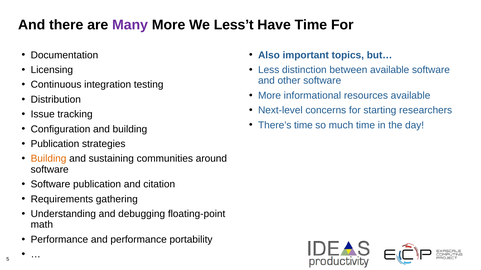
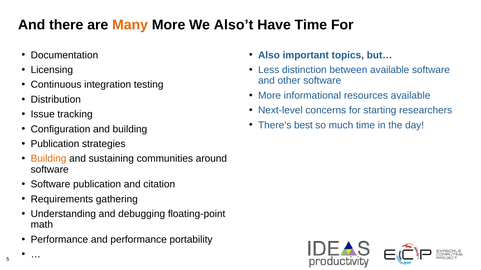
Many colour: purple -> orange (130, 25)
Less’t: Less’t -> Also’t (234, 25)
There’s time: time -> best (303, 125)
